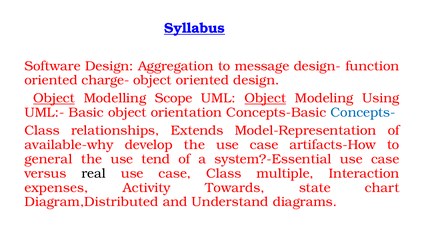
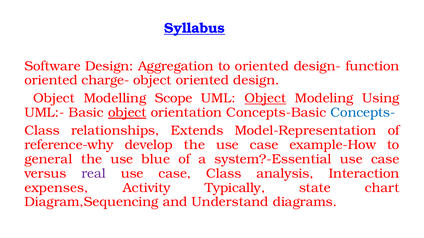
to message: message -> oriented (262, 66)
Object underline: present -> none (54, 98)
object underline: none -> present (127, 113)
available-why: available-why -> reference-why (69, 145)
artifacts-How: artifacts-How -> example-How (333, 145)
tend: tend -> blue (156, 159)
real colour: black -> purple (94, 174)
multiple: multiple -> analysis (285, 174)
Towards: Towards -> Typically (235, 188)
Diagram,Distributed: Diagram,Distributed -> Diagram,Sequencing (91, 202)
